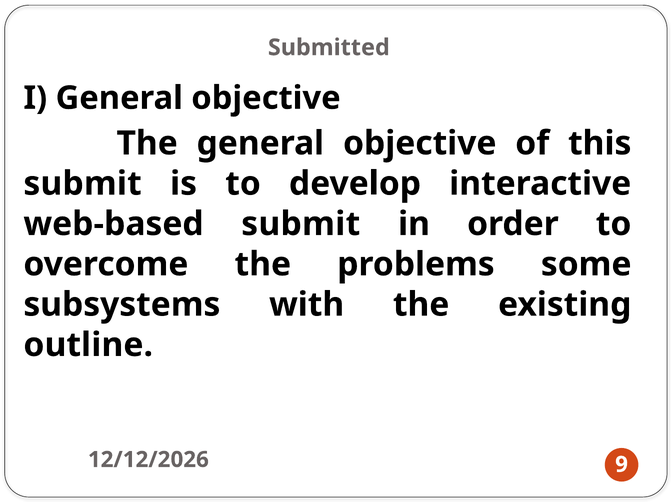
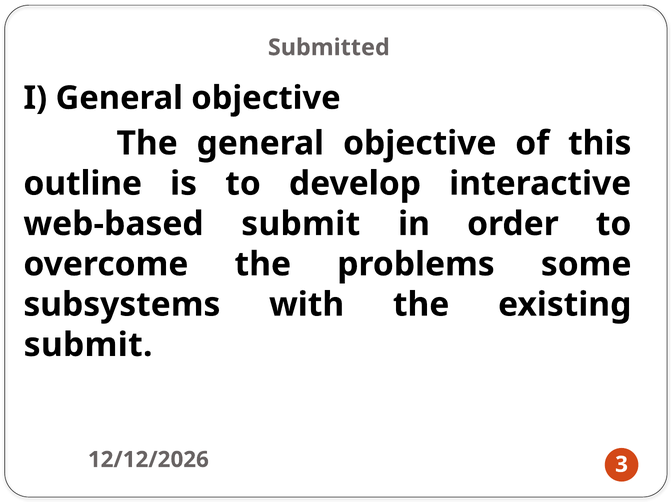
submit: submit -> outline (83, 184)
outline: outline -> submit (88, 345)
9: 9 -> 3 (622, 464)
